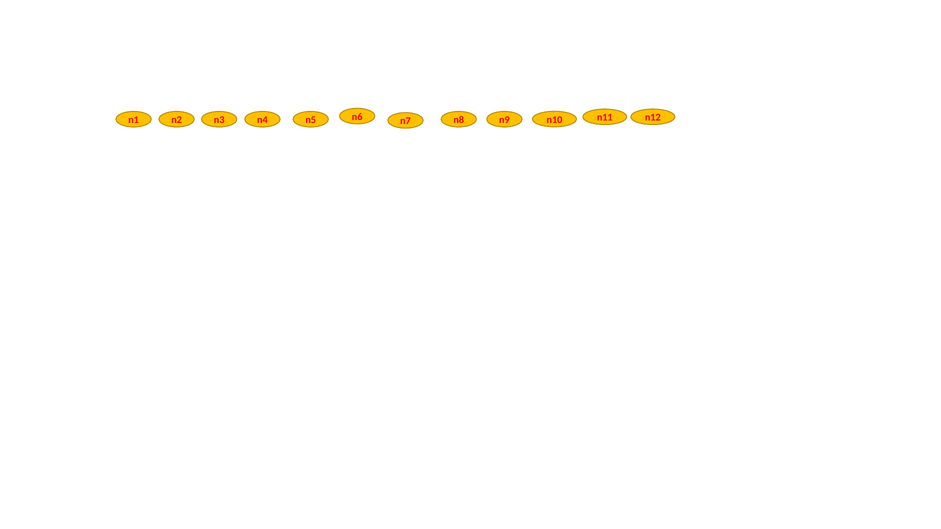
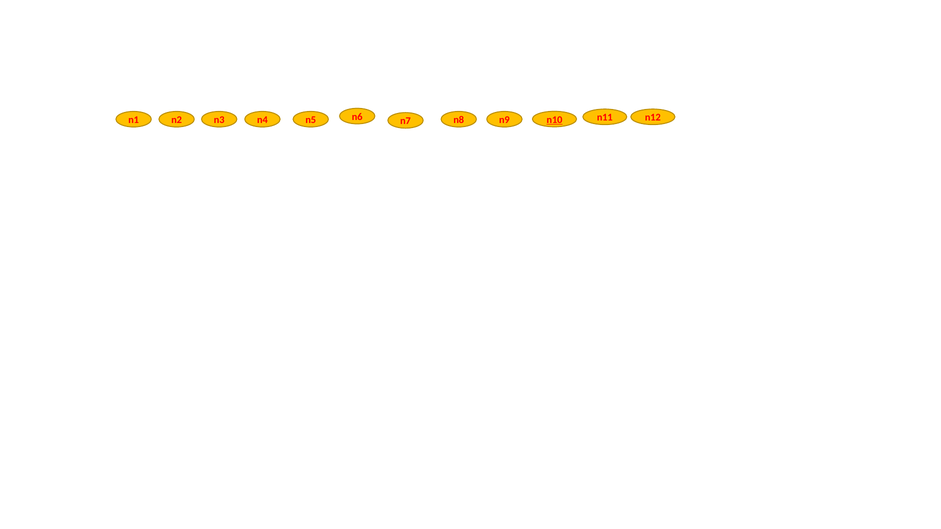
n10 underline: none -> present (554, 120)
